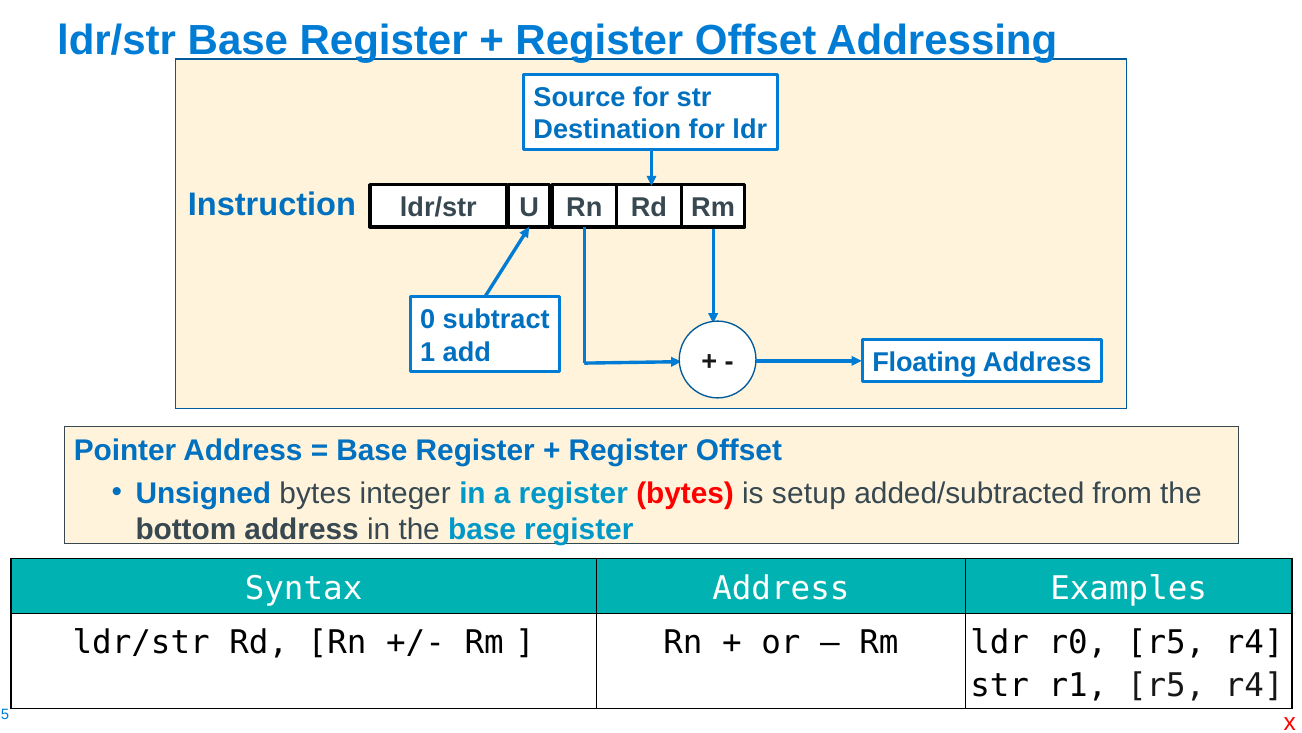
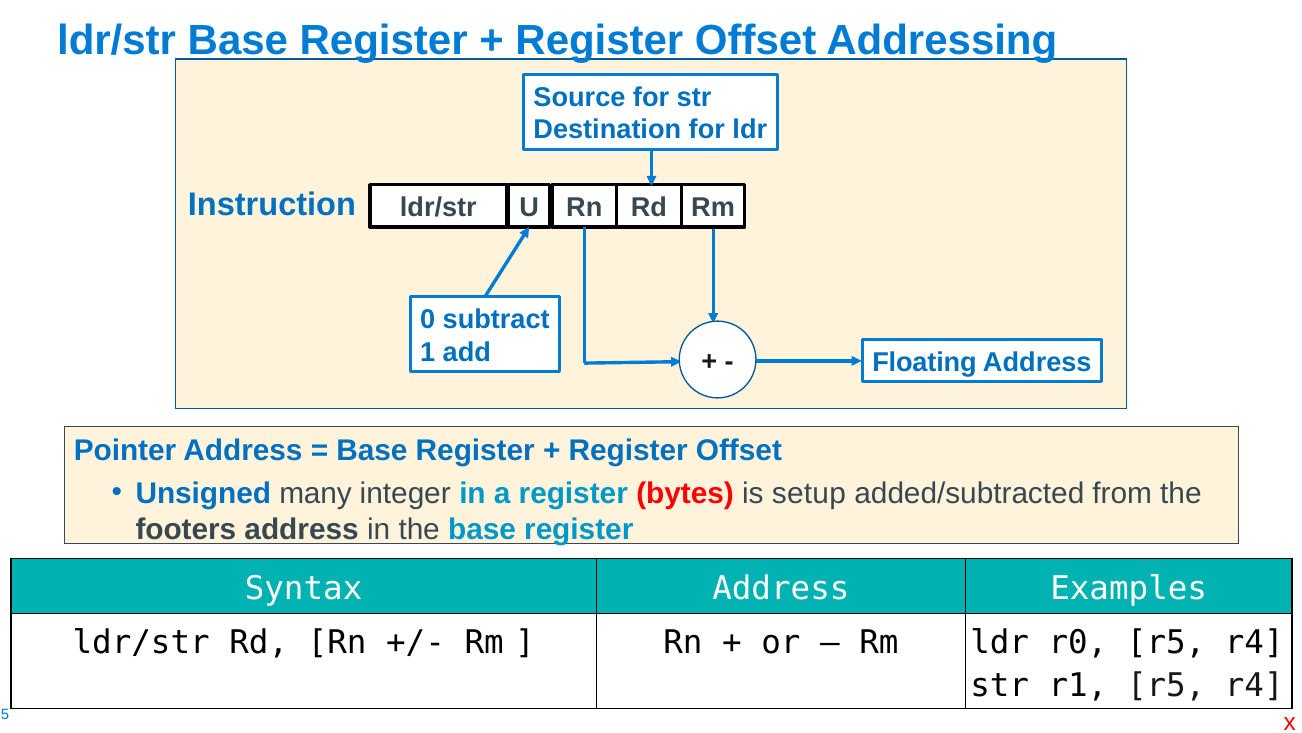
Unsigned bytes: bytes -> many (316, 493)
bottom: bottom -> footers (186, 529)
